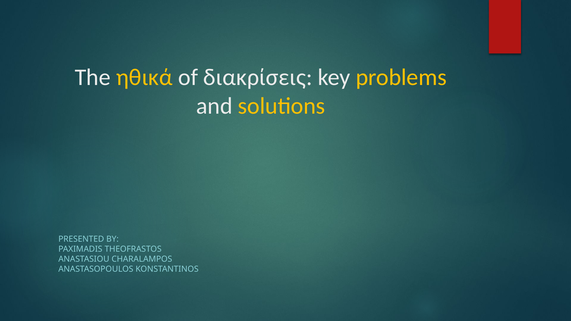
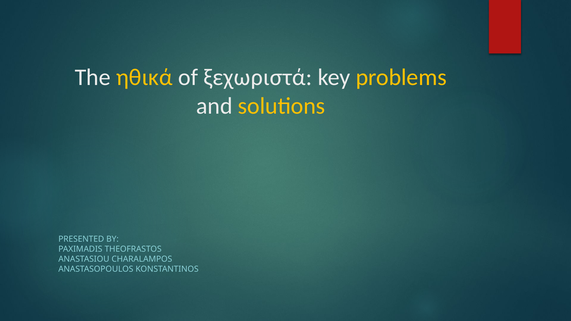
διακρίσεις: διακρίσεις -> ξεχωριστά (258, 77)
